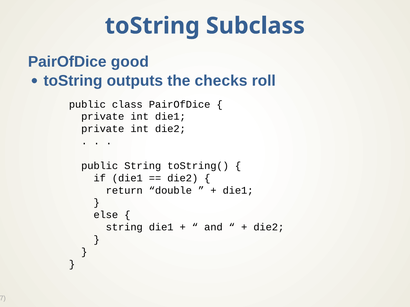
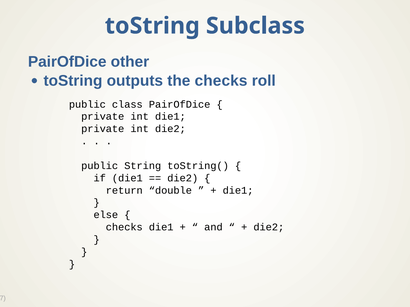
good: good -> other (130, 62)
string: string -> checks (124, 228)
